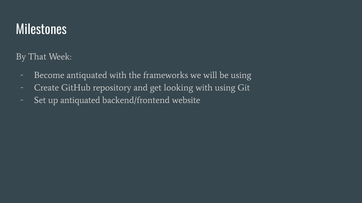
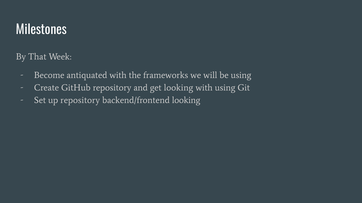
up antiquated: antiquated -> repository (80, 100)
backend/frontend website: website -> looking (186, 100)
